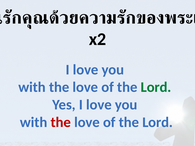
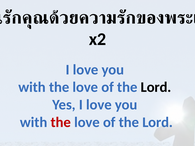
Lord colour: green -> black (156, 87)
